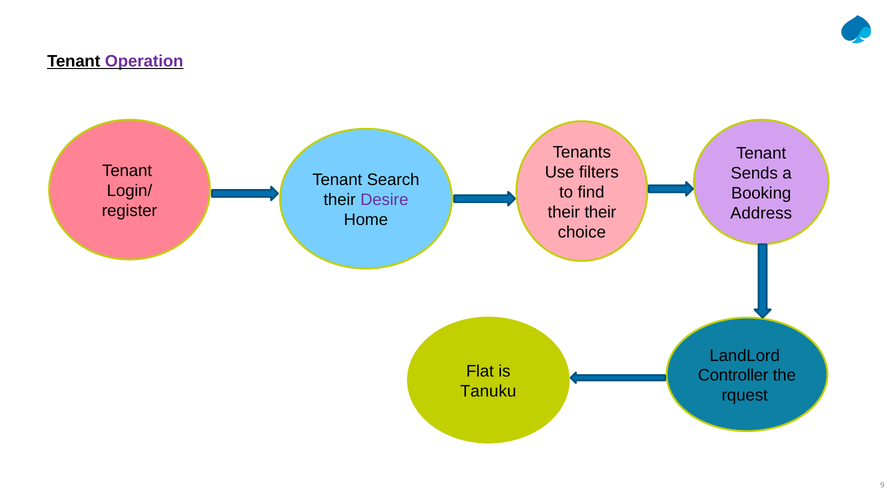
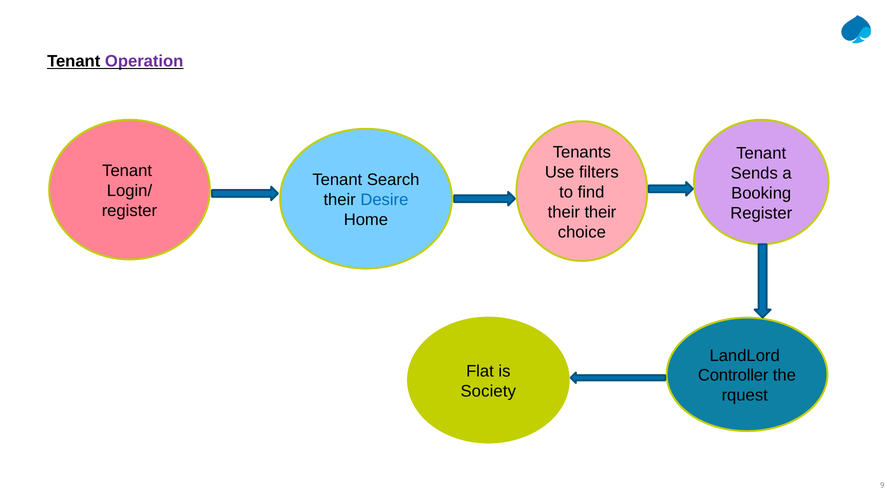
Desire colour: purple -> blue (384, 200)
Address: Address -> Register (761, 213)
Tanuku: Tanuku -> Society (488, 391)
